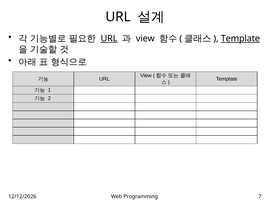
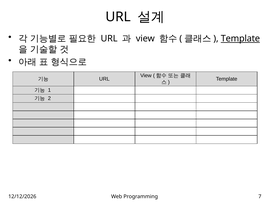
URL underline: present -> none (109, 38)
